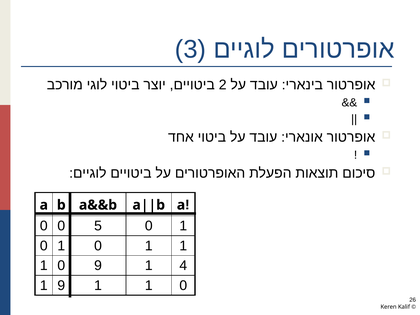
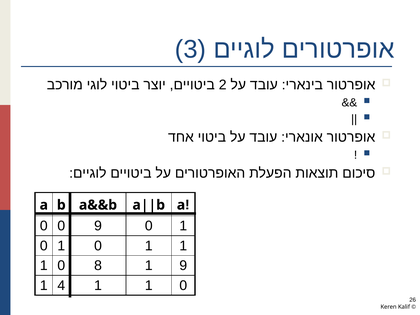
0 5: 5 -> 9 (98, 226)
0 9: 9 -> 8 (98, 266)
1 4: 4 -> 9 (183, 266)
1 9: 9 -> 4 (61, 285)
